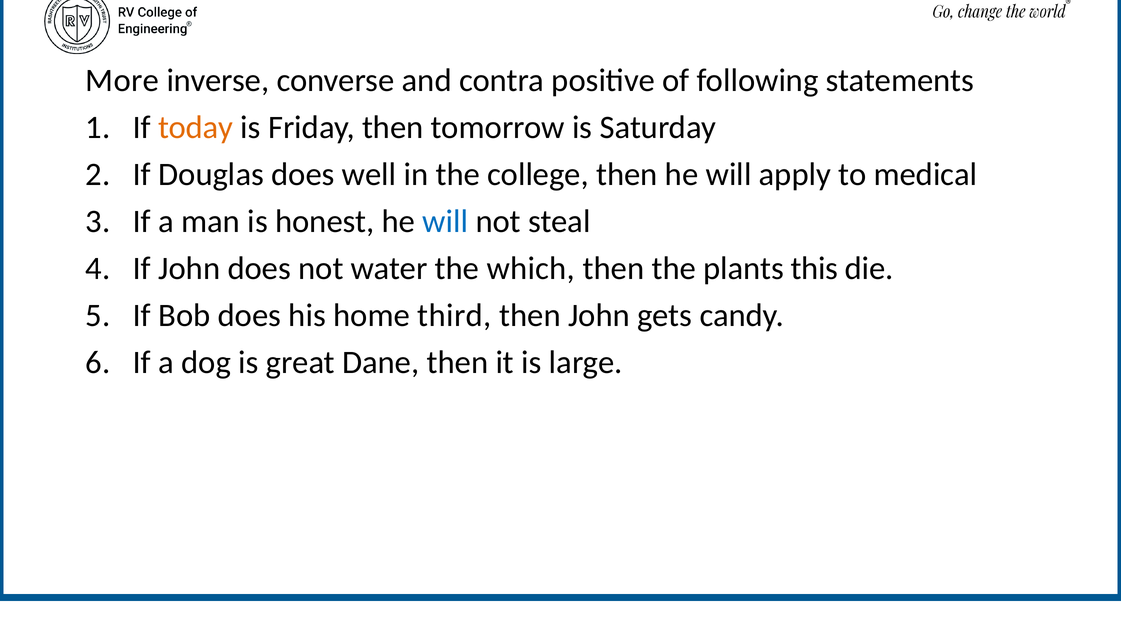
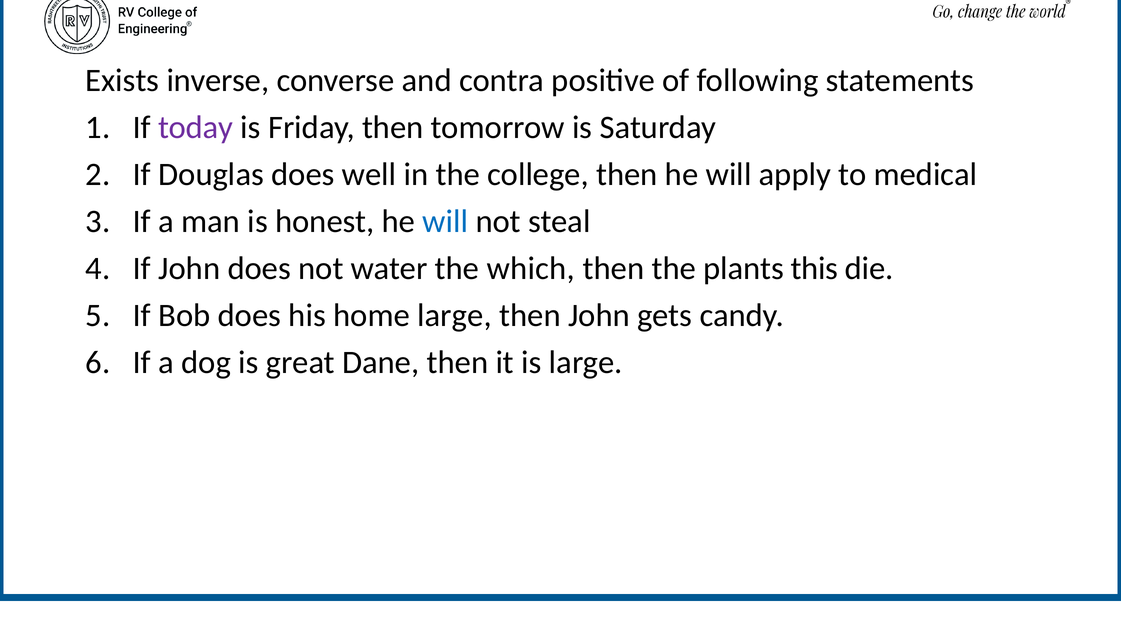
More: More -> Exists (122, 80)
today colour: orange -> purple (196, 127)
home third: third -> large (455, 315)
